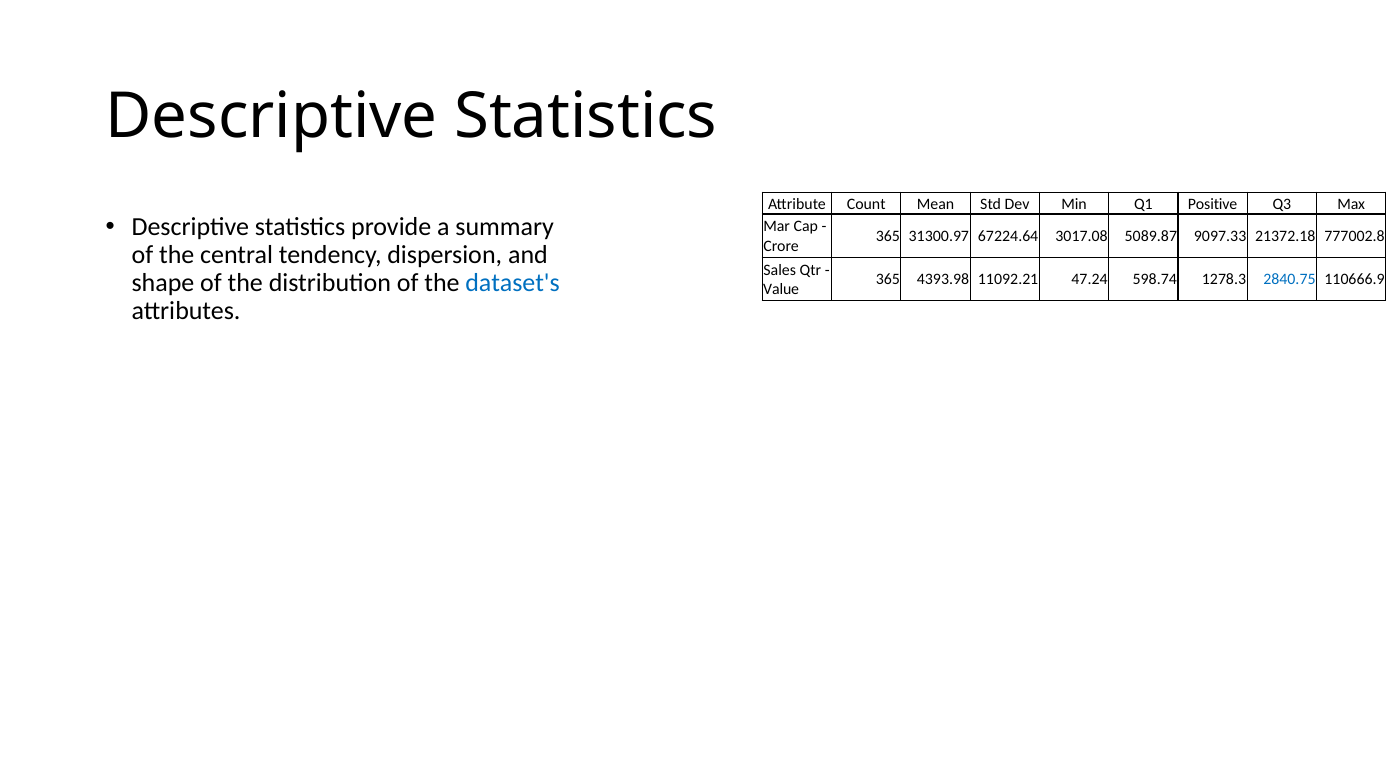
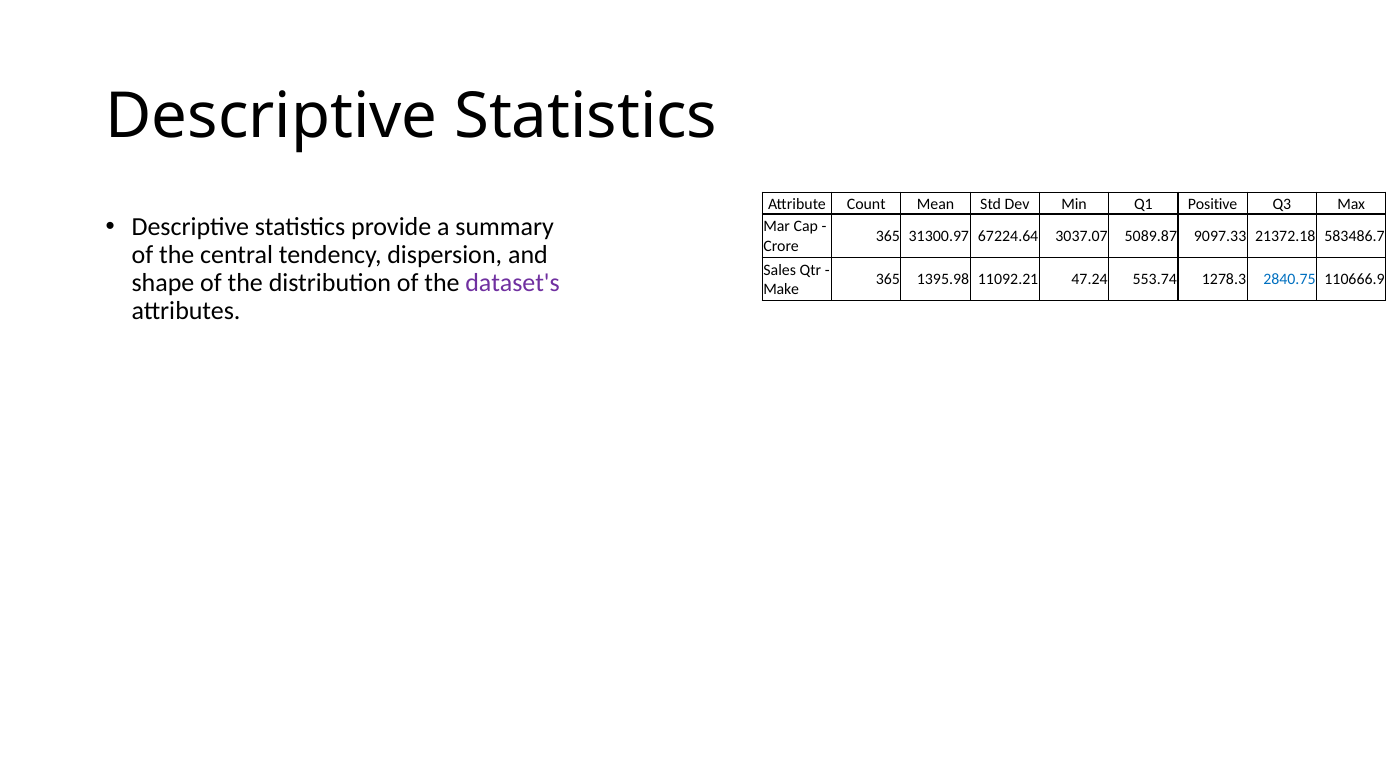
3017.08: 3017.08 -> 3037.07 (1082, 236)
777002.8: 777002.8 -> 583486.7 (1355, 236)
dataset's colour: blue -> purple (513, 283)
4393.98: 4393.98 -> 1395.98 (943, 280)
598.74: 598.74 -> 553.74 (1155, 280)
Value: Value -> Make (781, 289)
